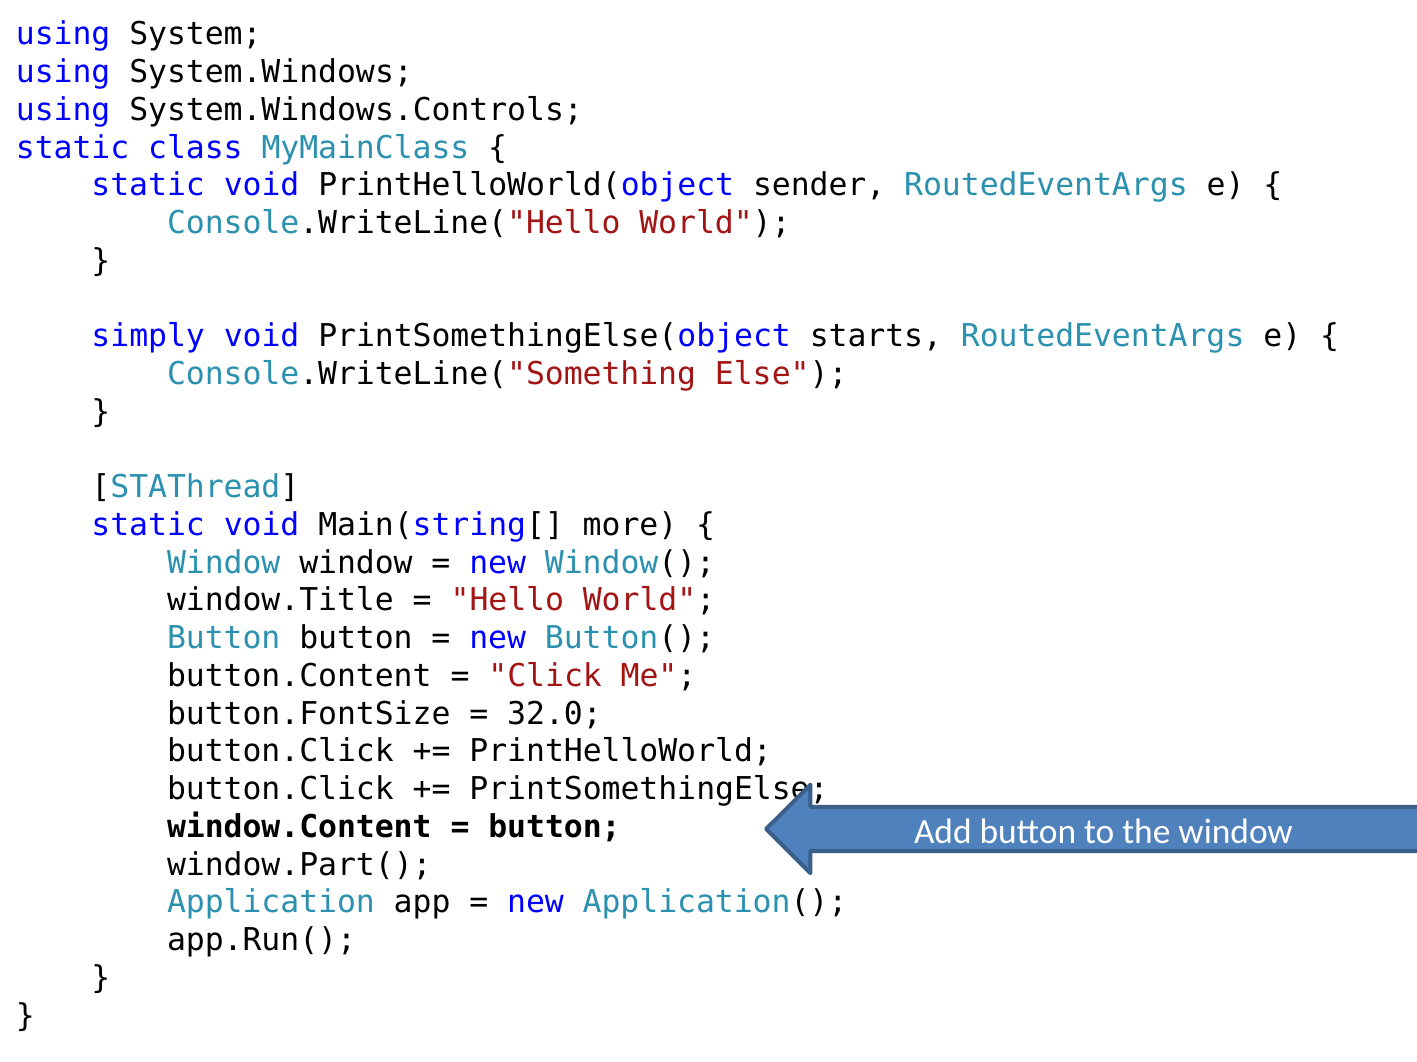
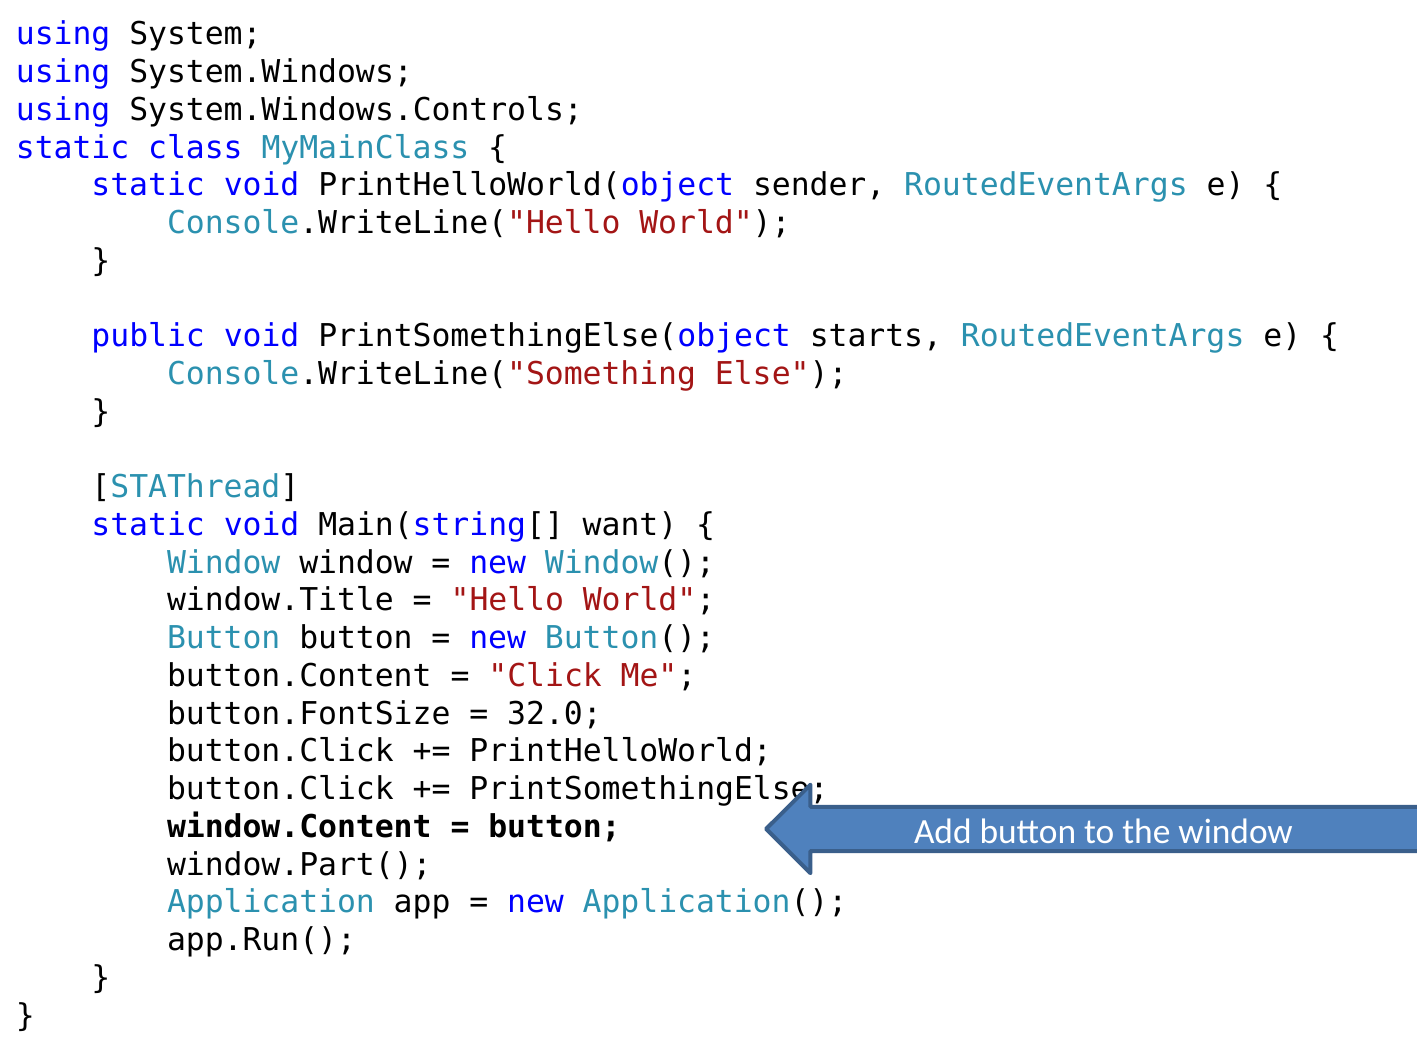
simply: simply -> public (148, 337)
more: more -> want (630, 525)
